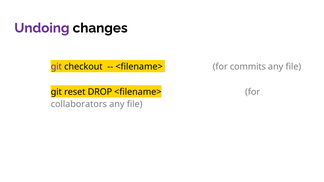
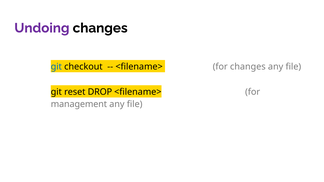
git colour: purple -> blue (56, 67)
for commits: commits -> changes (248, 67)
collaborators: collaborators -> management (79, 104)
